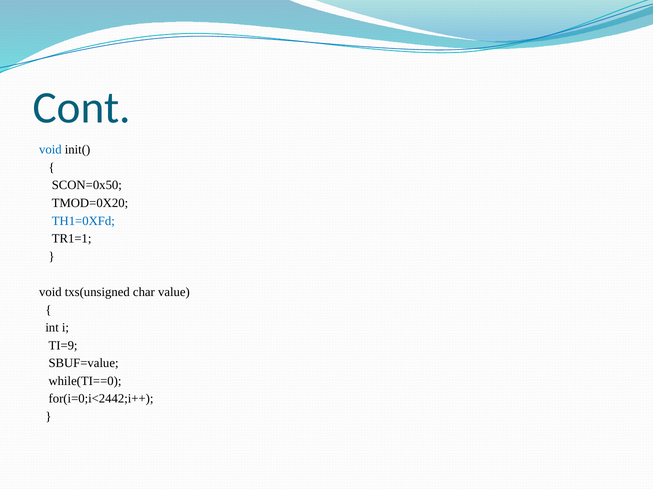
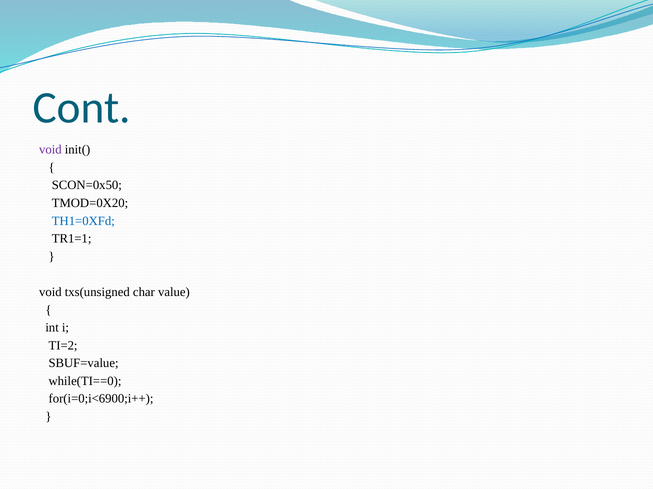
void colour: blue -> purple (50, 150)
TI=9: TI=9 -> TI=2 (63, 346)
for(i=0;i<2442;i++: for(i=0;i<2442;i++ -> for(i=0;i<6900;i++ (101, 399)
